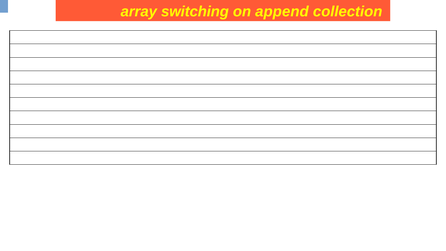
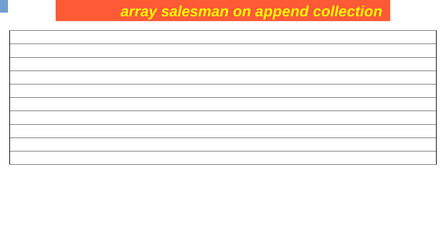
switching: switching -> salesman (195, 12)
